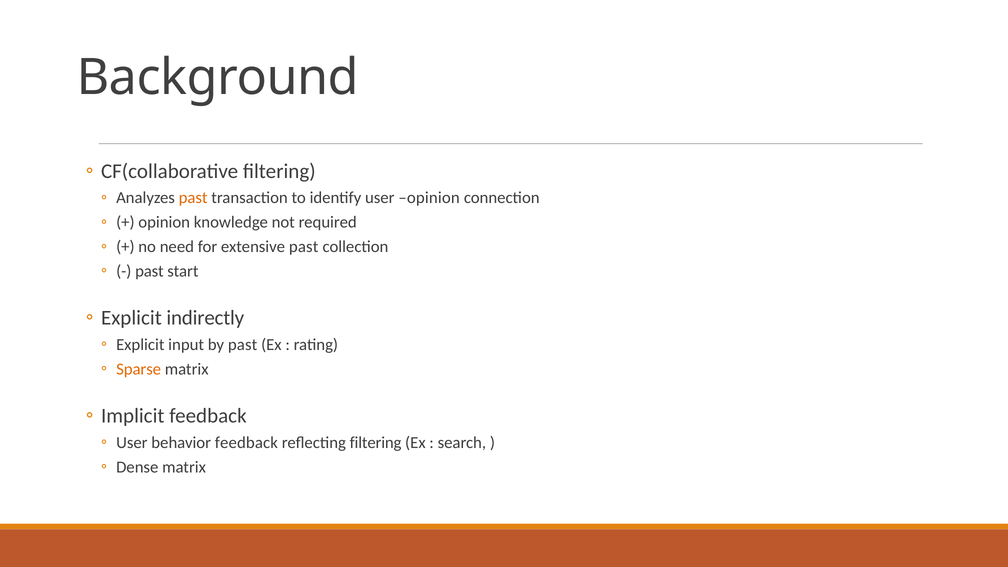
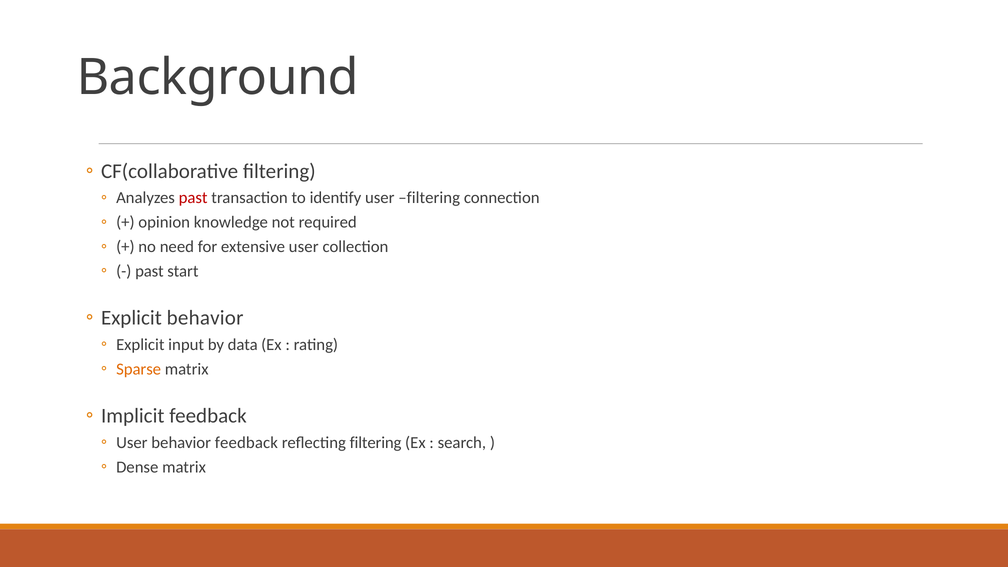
past colour: orange -> red (193, 198)
user opinion: opinion -> filtering (429, 198)
extensive past: past -> user (304, 247)
Explicit indirectly: indirectly -> behavior (205, 318)
by past: past -> data (243, 345)
